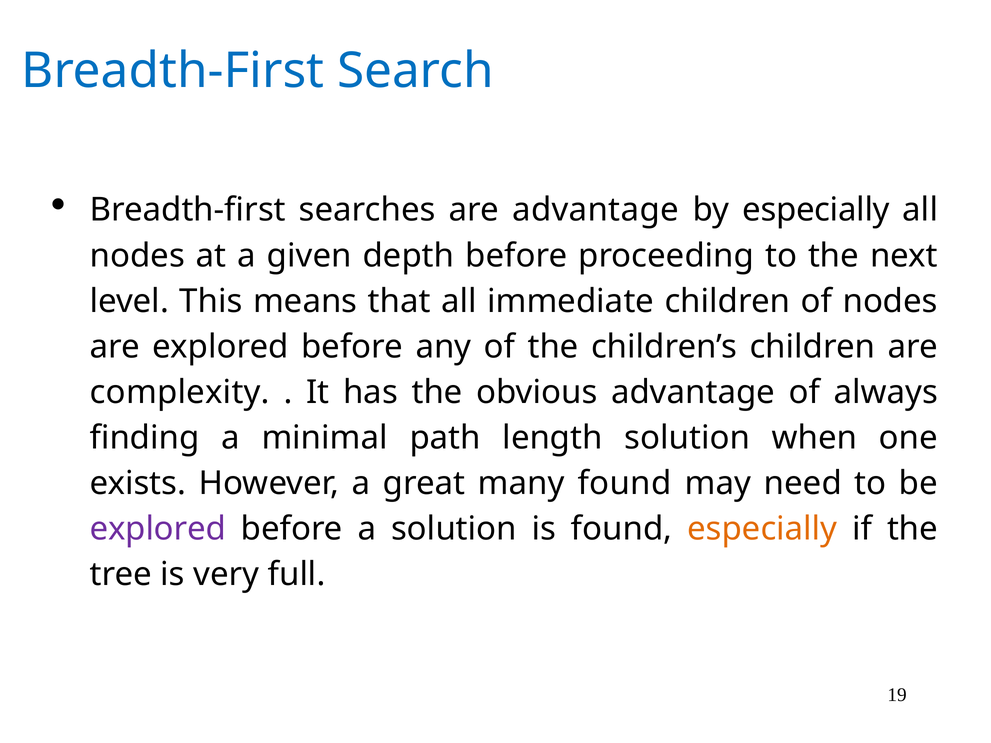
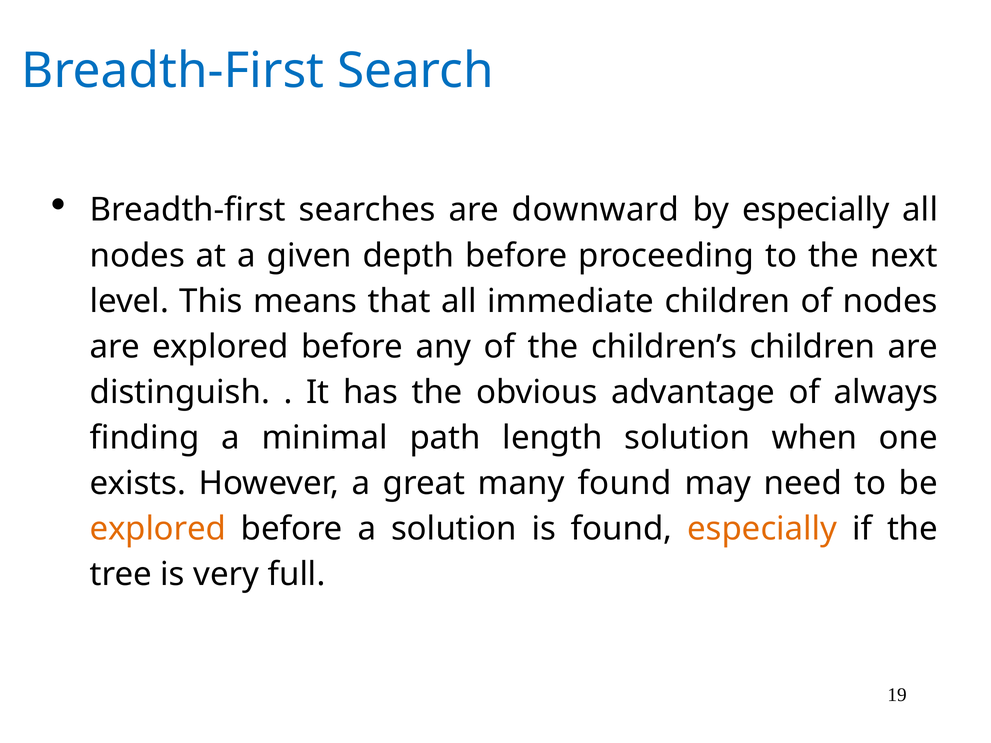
are advantage: advantage -> downward (596, 210)
complexity: complexity -> distinguish (180, 392)
explored colour: purple -> orange (158, 529)
